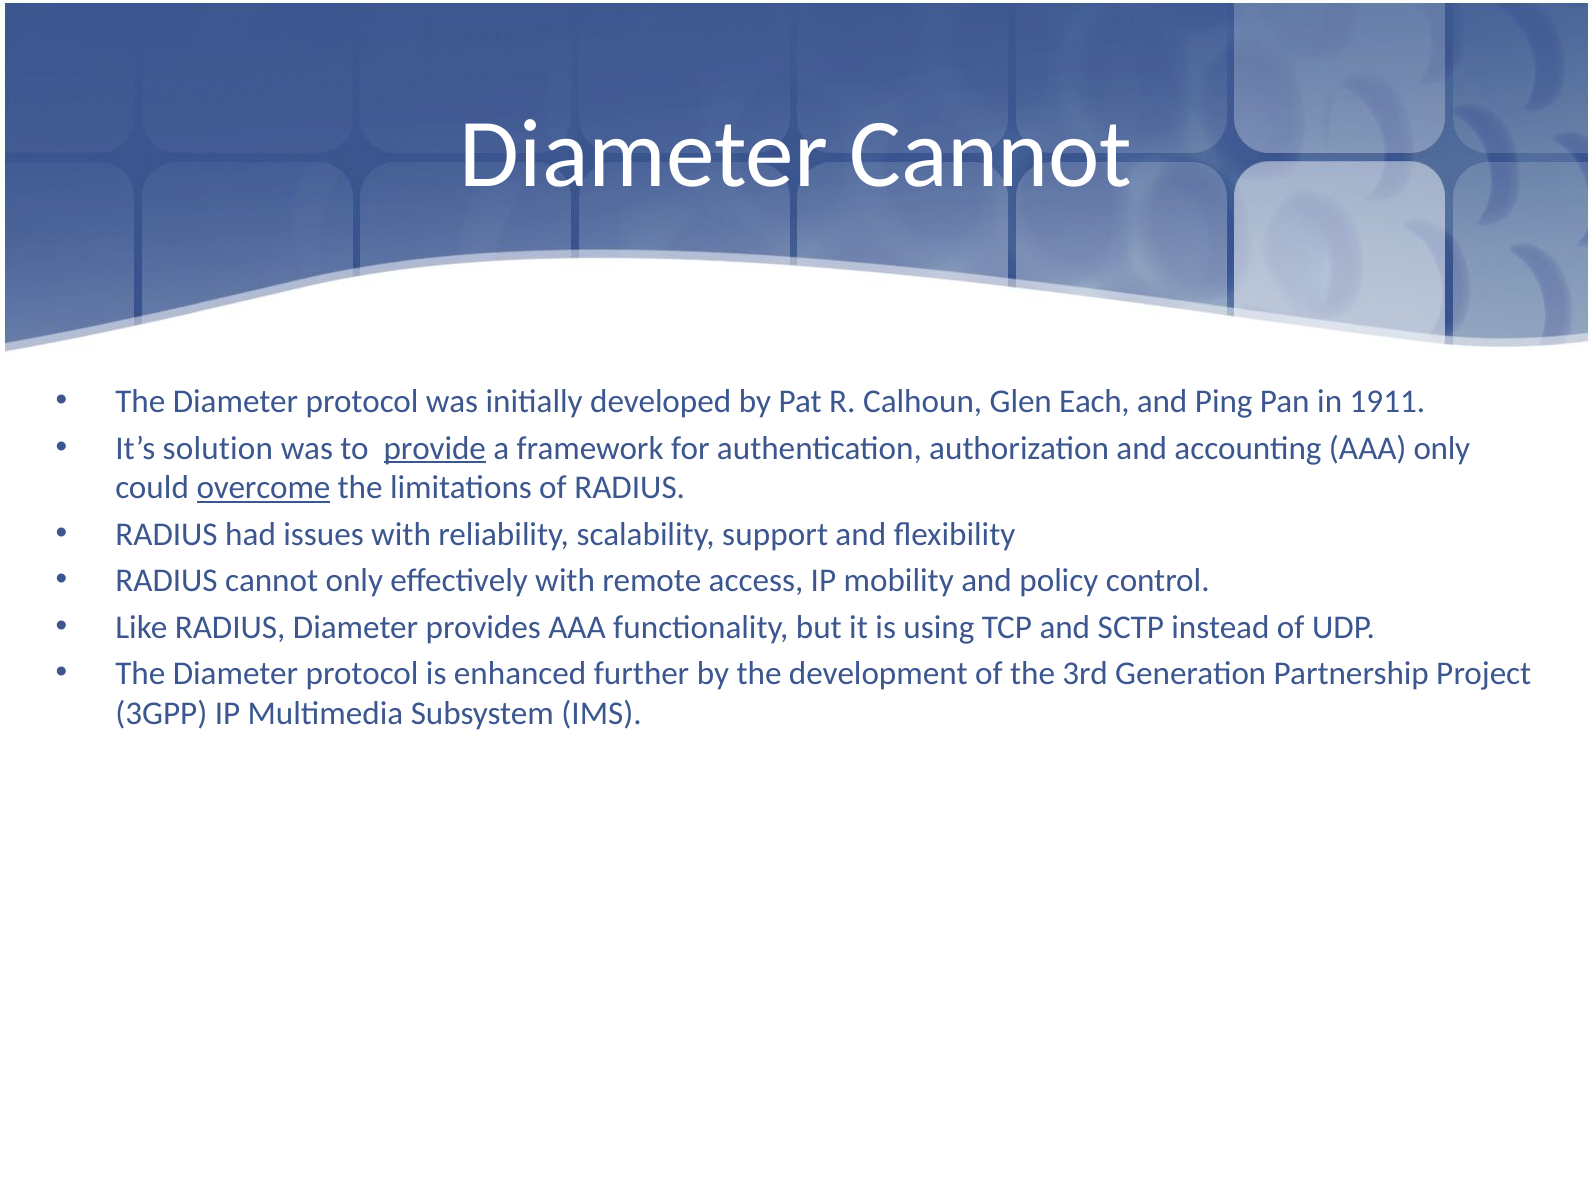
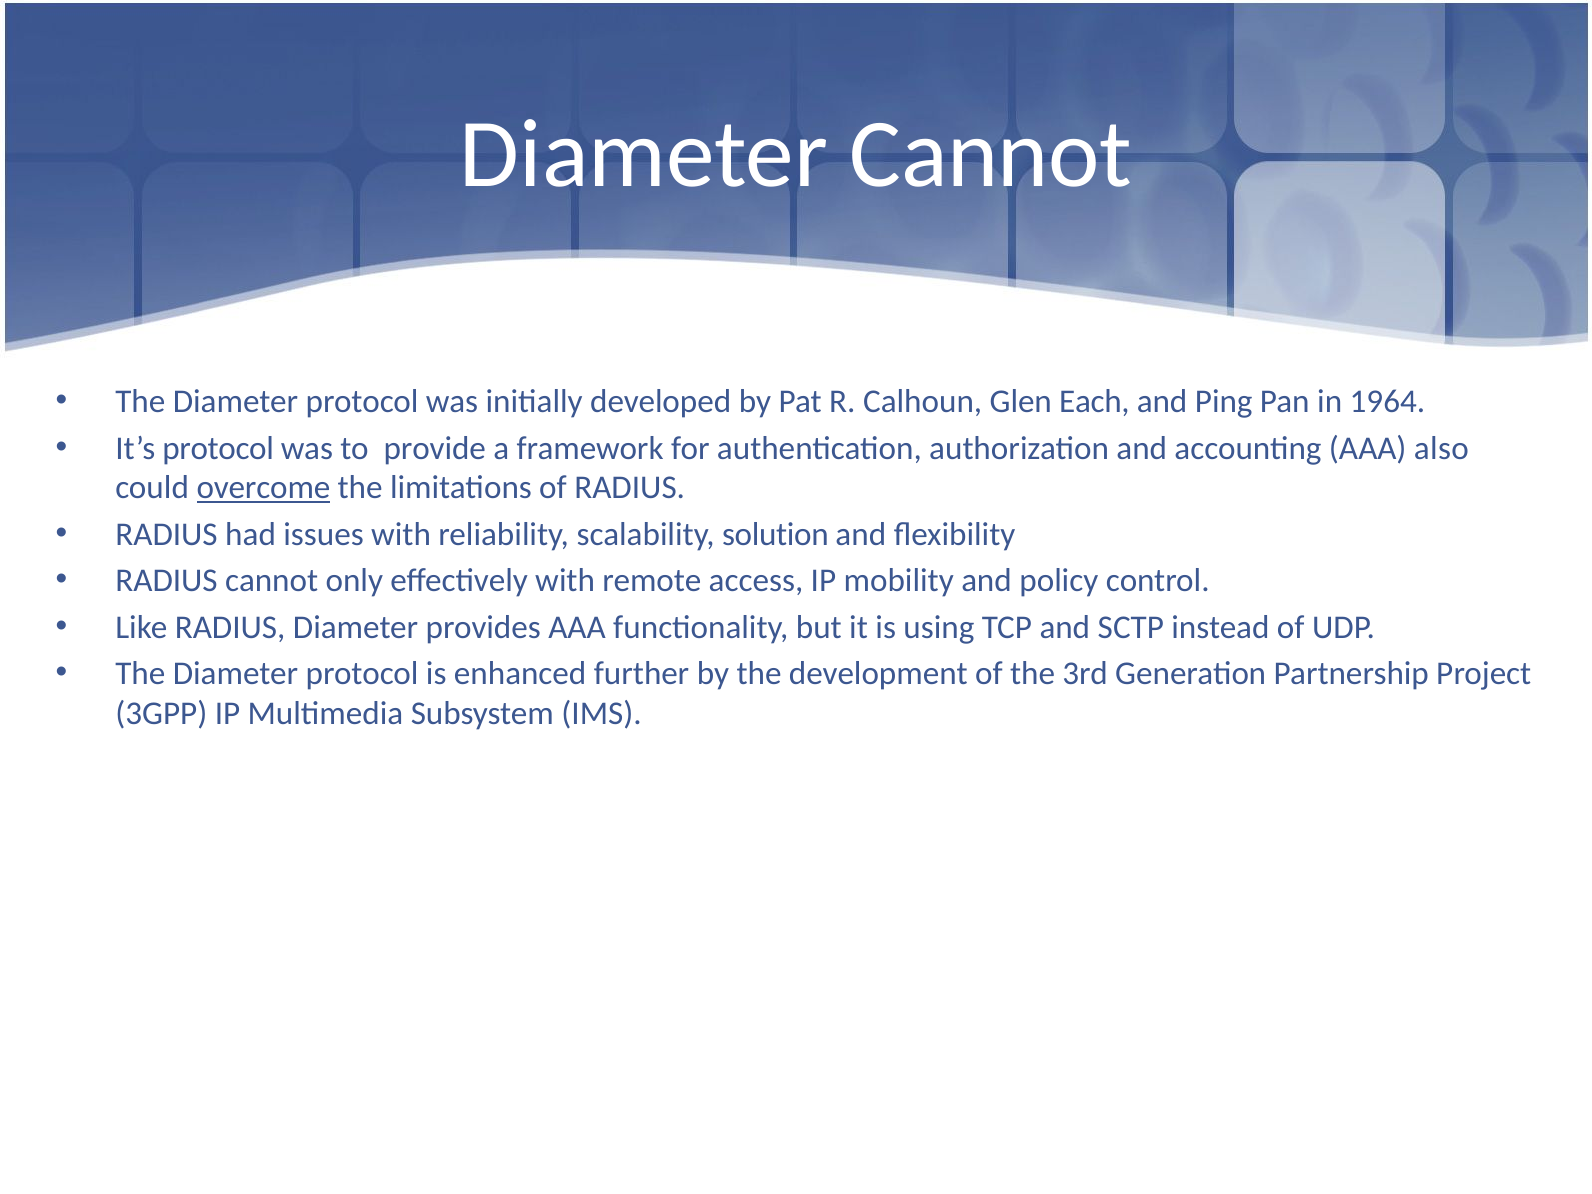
1911: 1911 -> 1964 (1387, 402)
It’s solution: solution -> protocol (218, 448)
provide underline: present -> none (435, 448)
AAA only: only -> also (1441, 448)
support: support -> solution (775, 534)
